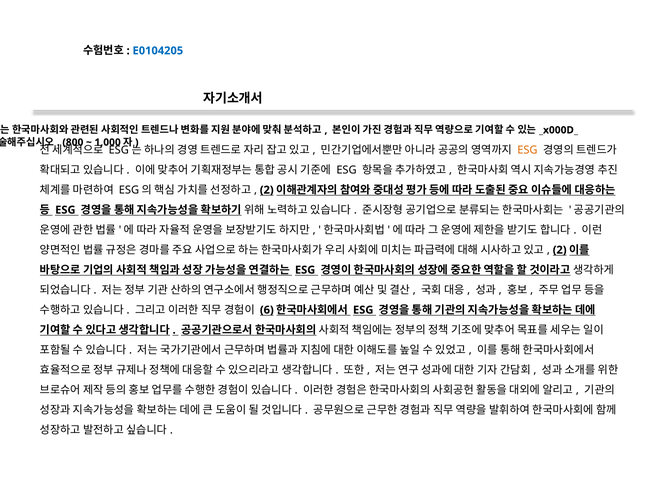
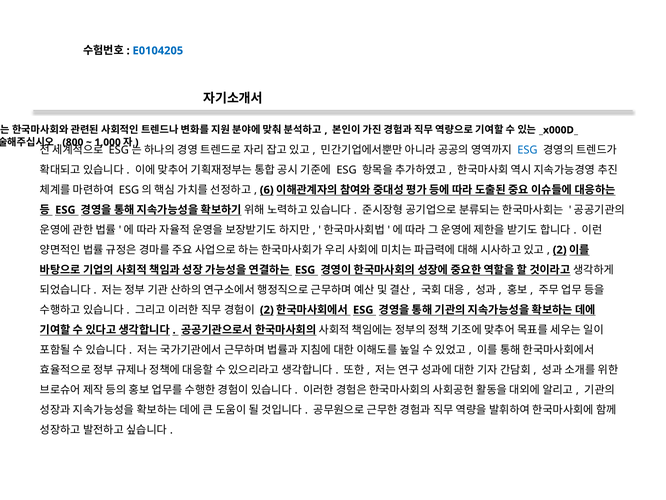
ESG colour: orange -> blue (527, 150)
2: 2 -> 6 (267, 190)
6: 6 -> 2 (267, 310)
